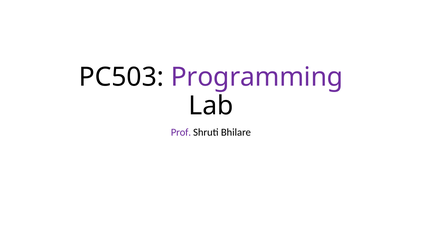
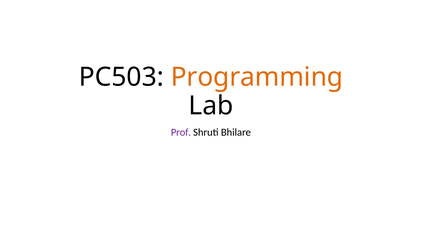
Programming colour: purple -> orange (257, 77)
